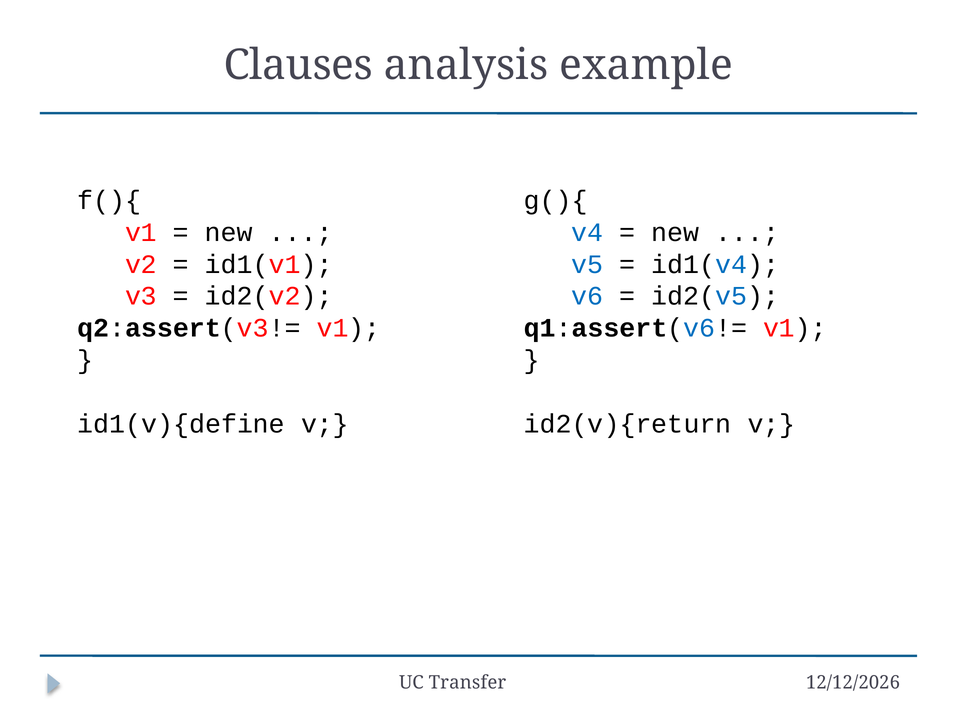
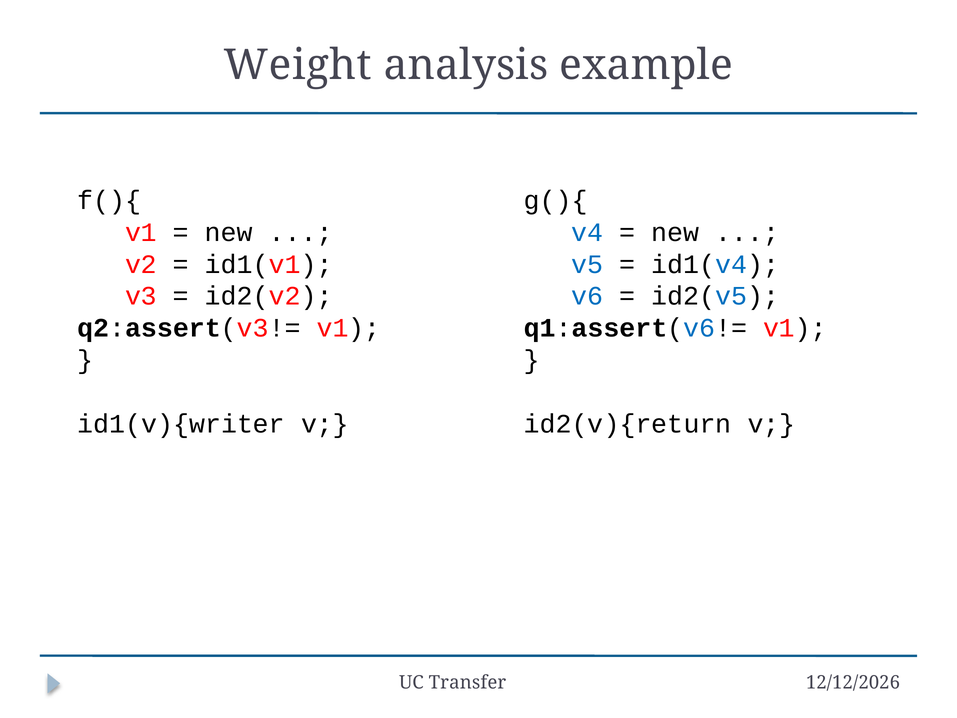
Clauses: Clauses -> Weight (298, 65)
id1(v){define: id1(v){define -> id1(v){writer (181, 424)
